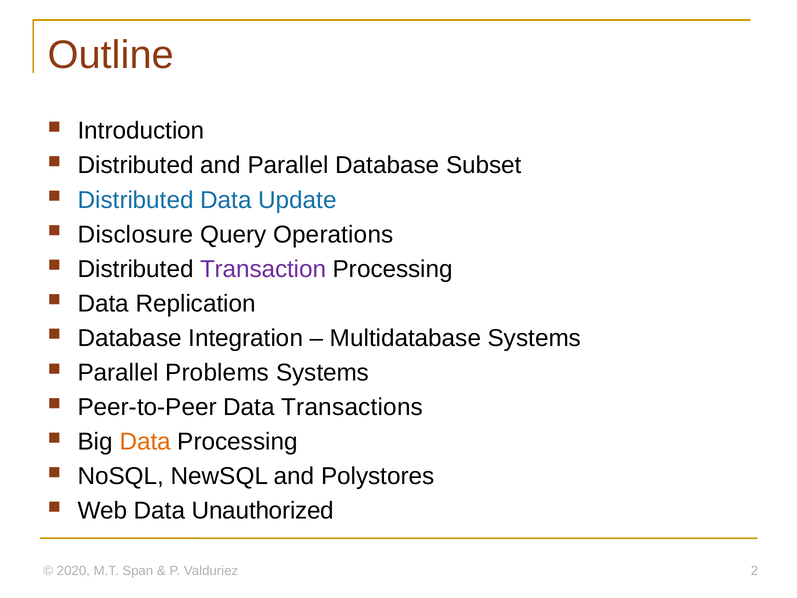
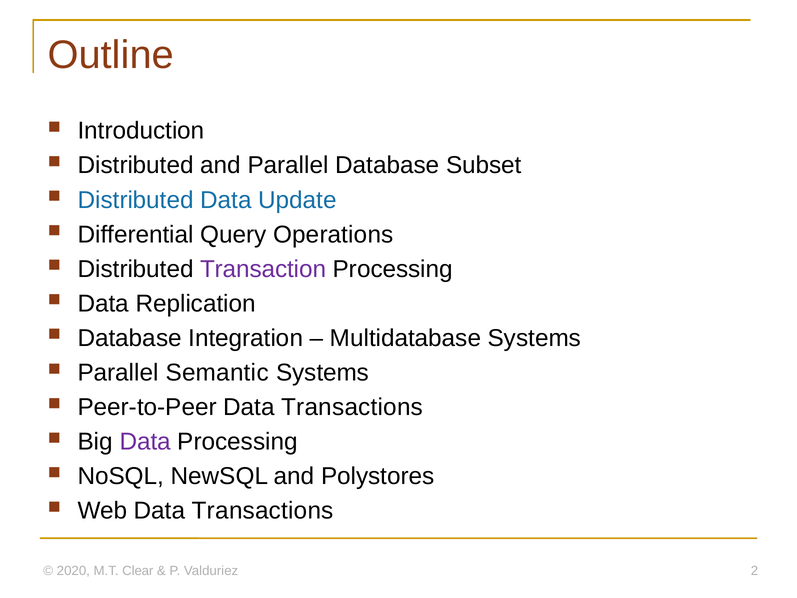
Disclosure: Disclosure -> Differential (136, 234)
Problems: Problems -> Semantic (217, 372)
Data colour: orange -> purple (145, 442)
Web Data Unauthorized: Unauthorized -> Transactions (263, 511)
Span: Span -> Clear (138, 571)
